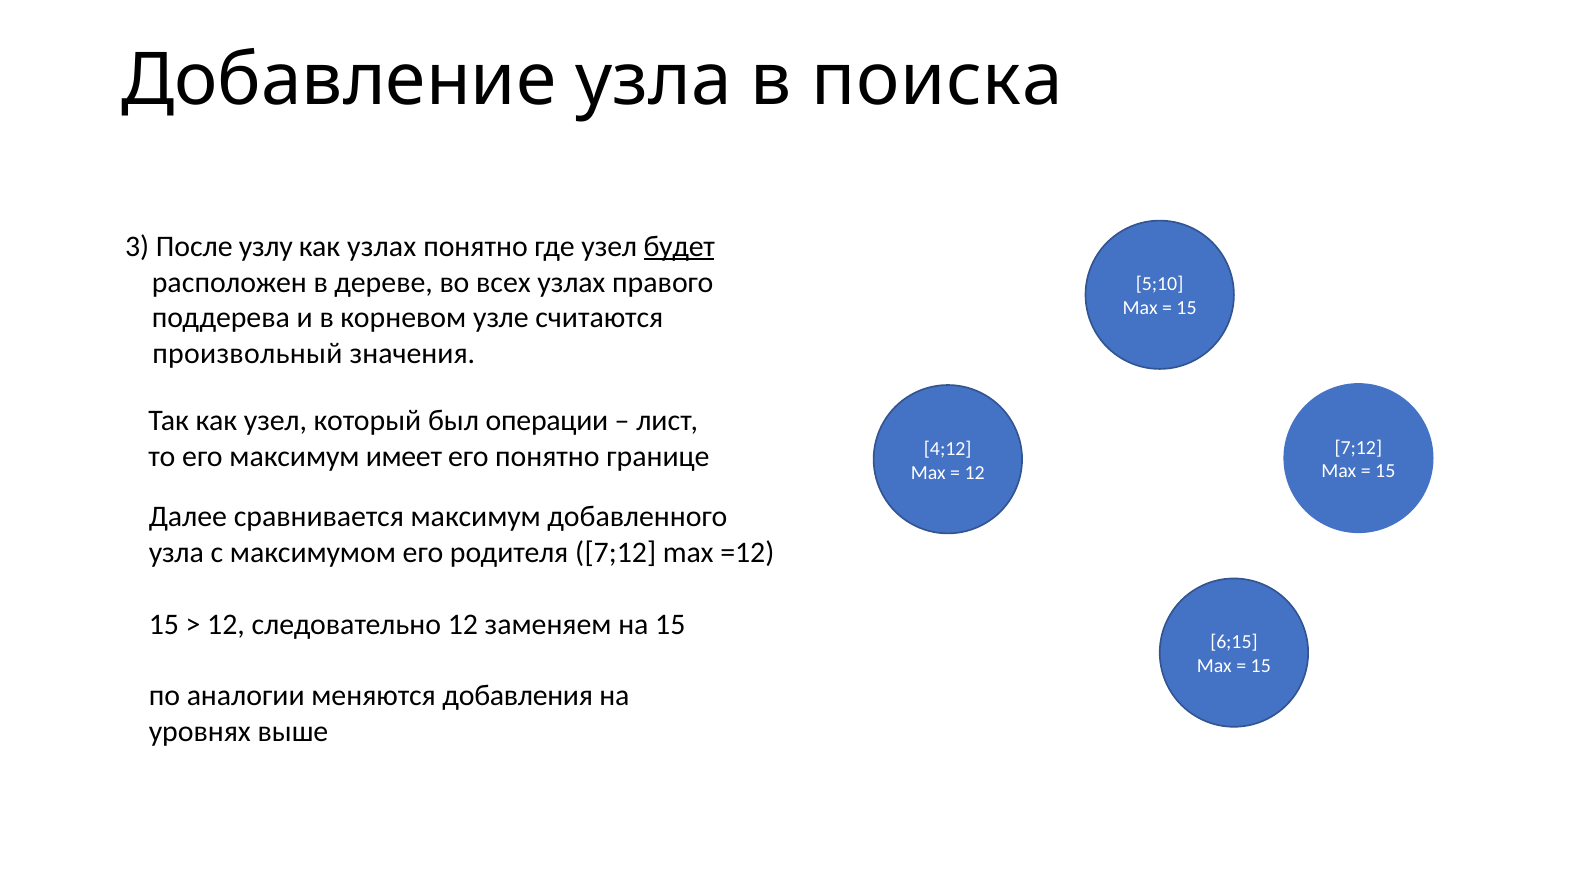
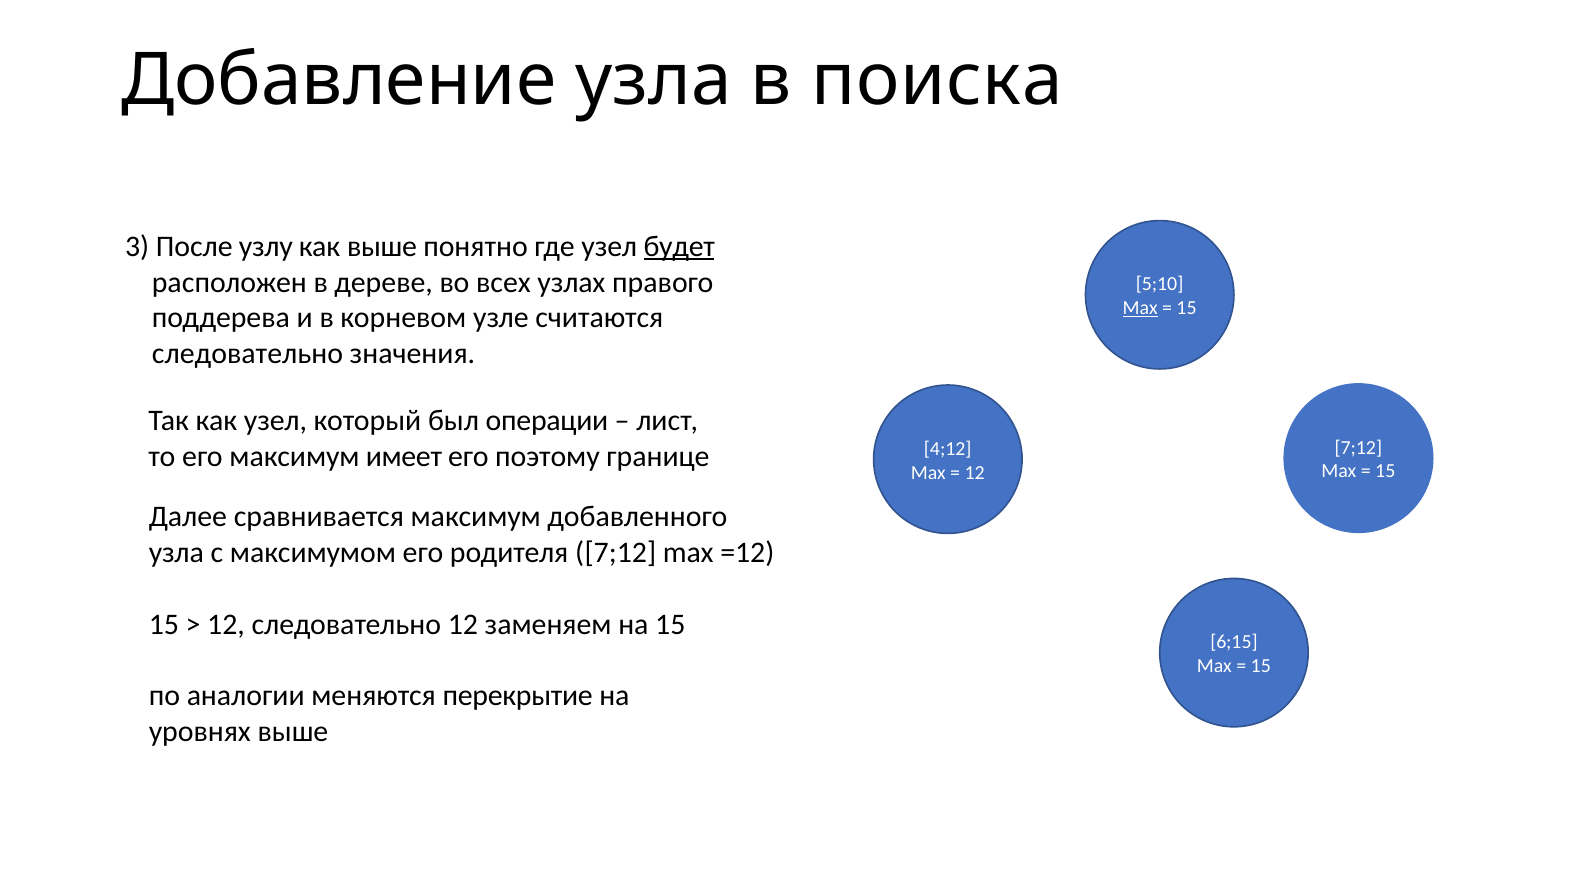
как узлах: узлах -> выше (382, 247)
Max underline: none -> present (1140, 308)
произвольный: произвольный -> следовательно (248, 354)
его понятно: понятно -> поэтому (547, 457)
добавления: добавления -> перекрытие (518, 696)
